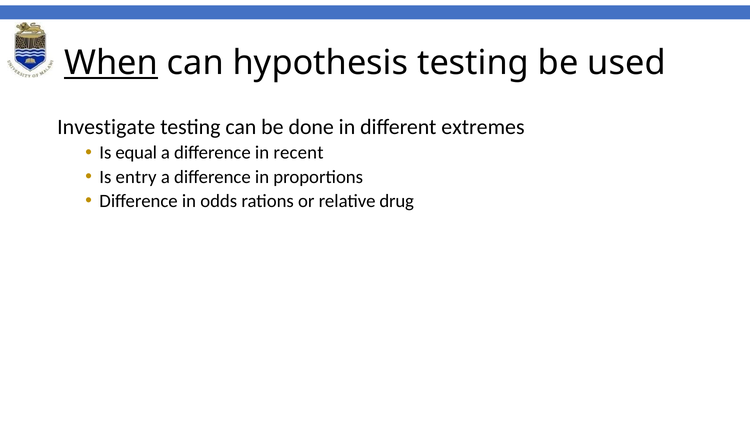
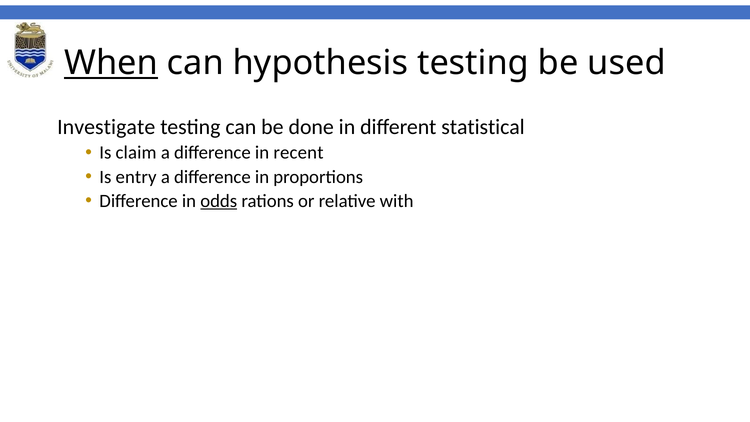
extremes: extremes -> statistical (483, 127)
equal: equal -> claim (136, 153)
odds underline: none -> present (219, 201)
drug: drug -> with (397, 201)
